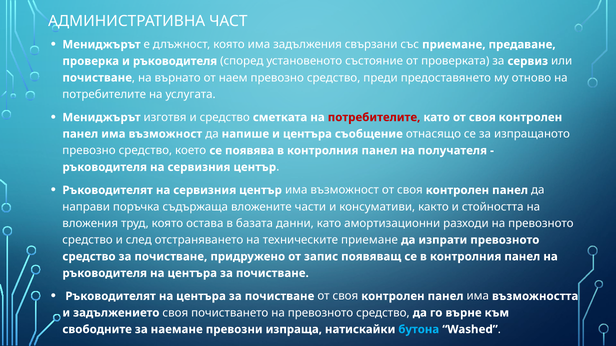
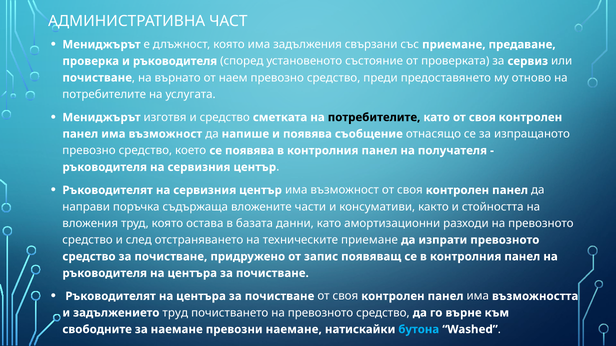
потребителите colour: red -> black (374, 117)
и центъра: центъра -> появява (307, 134)
задължението своя: своя -> труд (175, 313)
превозни изпраща: изпраща -> наемане (294, 330)
